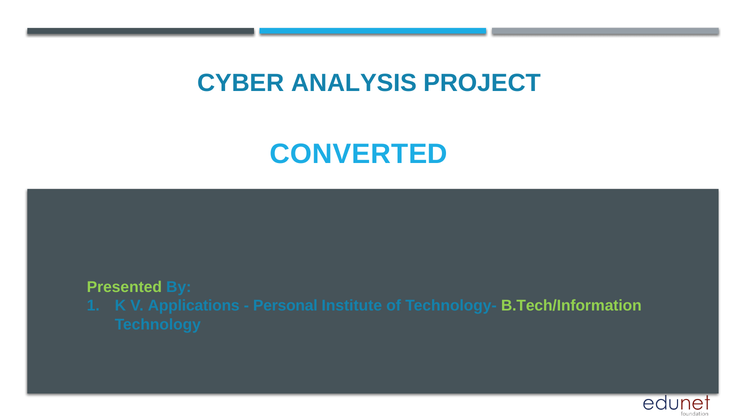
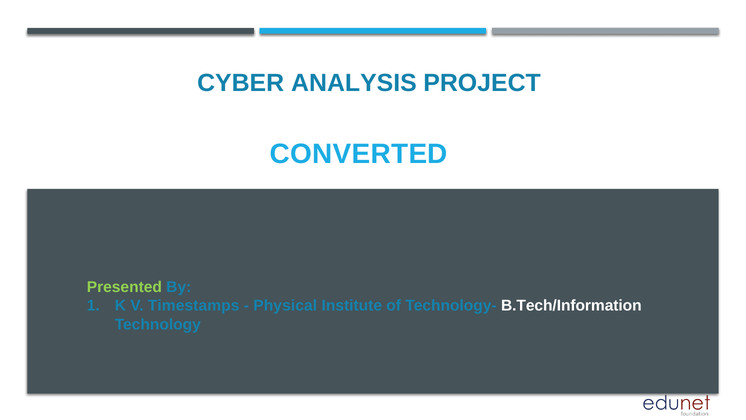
Applications: Applications -> Timestamps (194, 305)
Personal: Personal -> Physical (285, 305)
B.Tech/Information colour: light green -> white (571, 305)
